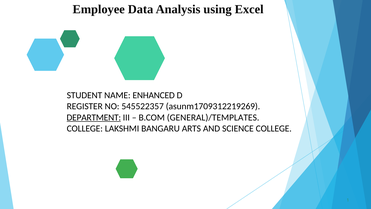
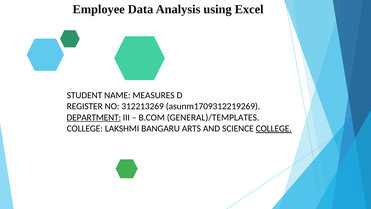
ENHANCED: ENHANCED -> MEASURES (154, 95)
545522357: 545522357 -> 312213269 (143, 106)
COLLEGE underline: none -> present (274, 128)
